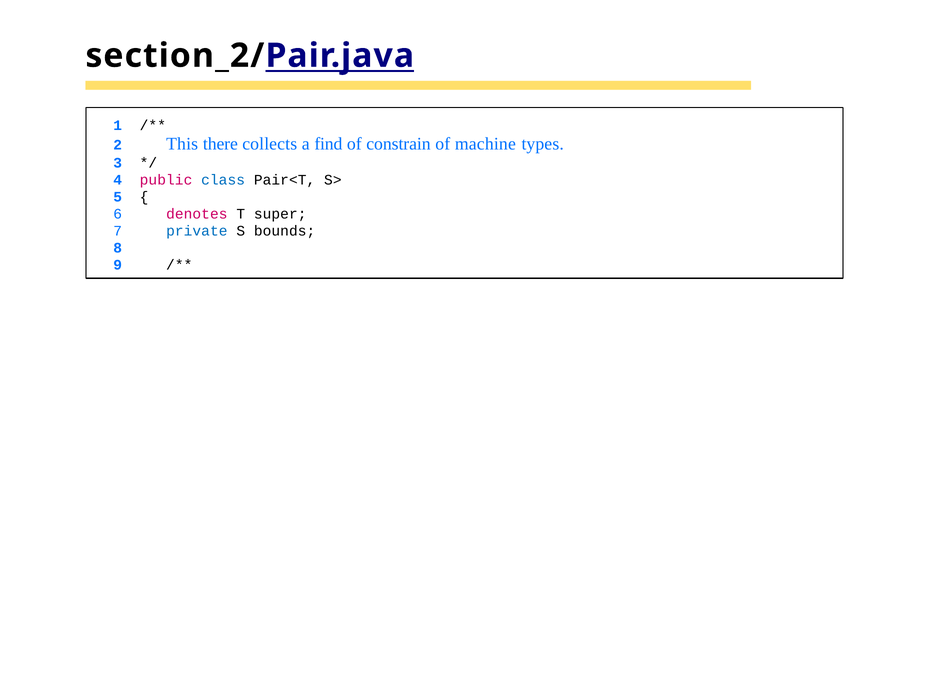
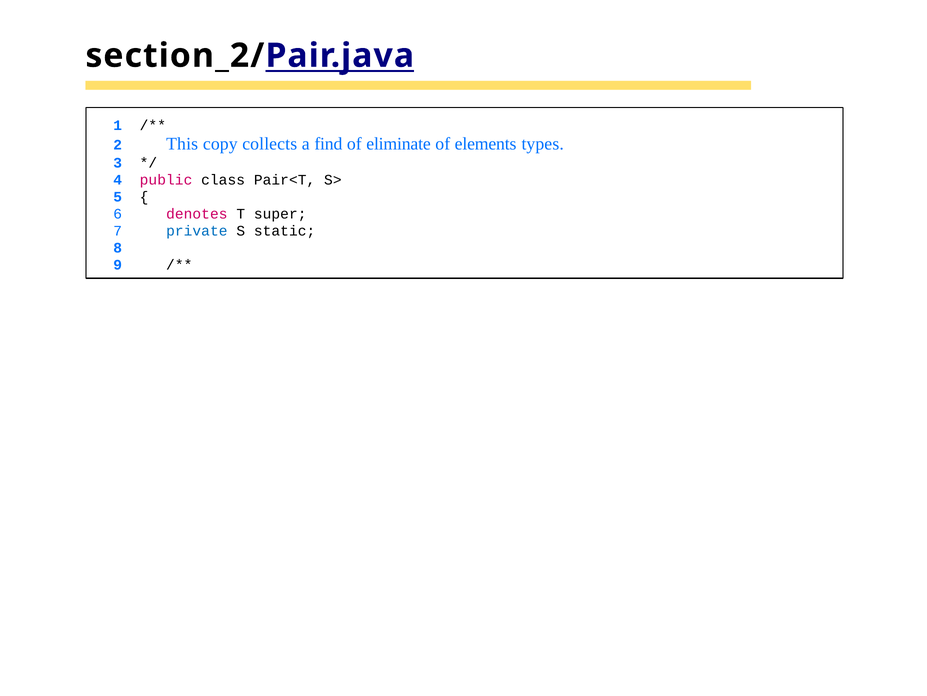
there: there -> copy (220, 144)
constrain: constrain -> eliminate (399, 144)
machine: machine -> elements (486, 144)
class colour: blue -> black (223, 180)
bounds: bounds -> static (285, 231)
